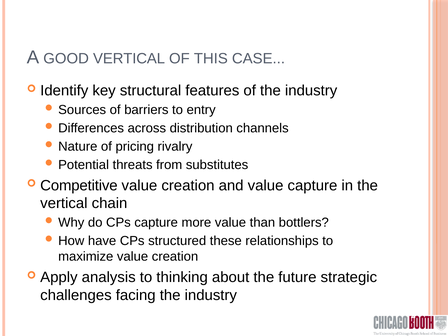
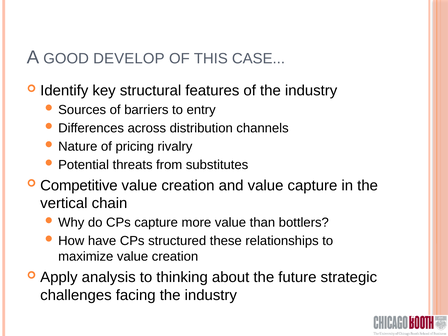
GOOD VERTICAL: VERTICAL -> DEVELOP (129, 59)
